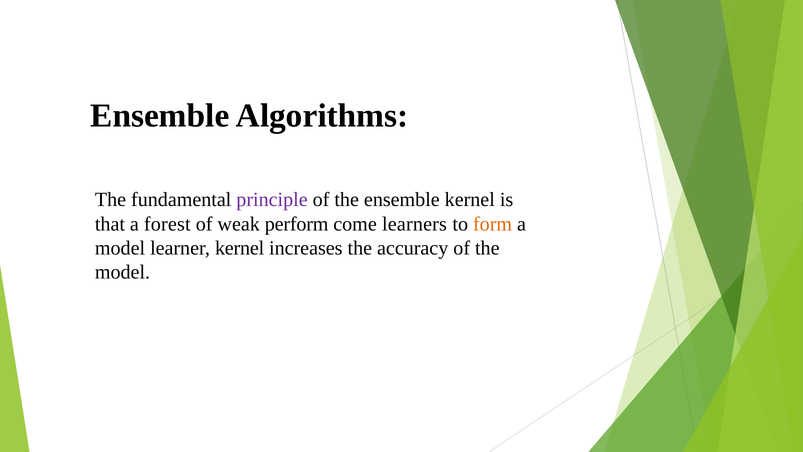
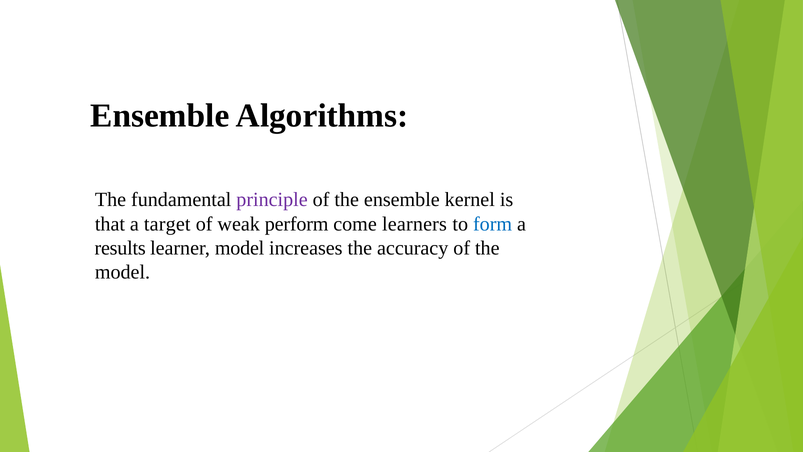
forest: forest -> target (167, 224)
form colour: orange -> blue (493, 224)
model: model -> results (120, 248)
learner kernel: kernel -> model (240, 248)
